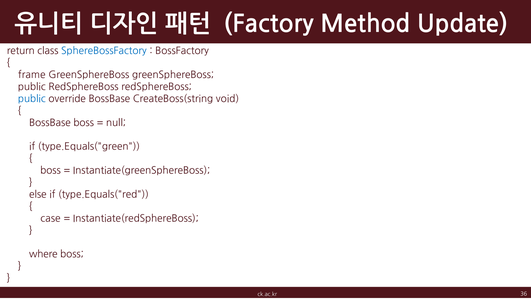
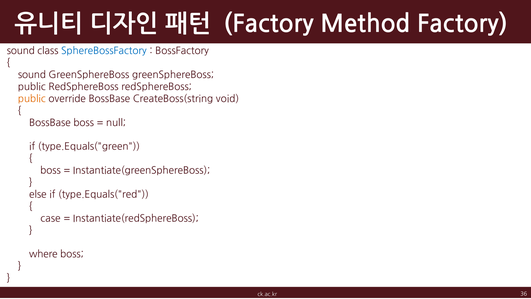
Method Update: Update -> Factory (462, 24)
return: return -> sound (21, 51)
frame: frame -> sound (32, 75)
public colour: blue -> orange (32, 99)
